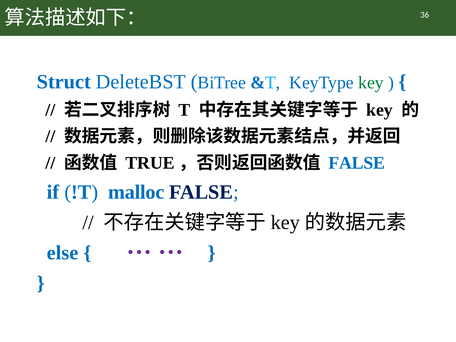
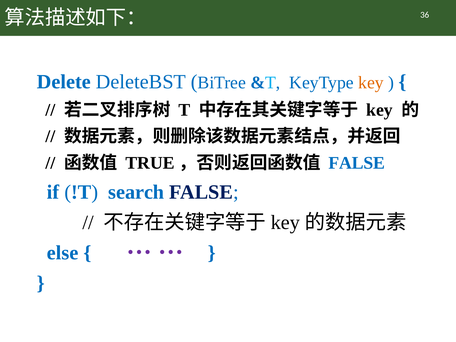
Struct: Struct -> Delete (64, 82)
key colour: green -> orange (371, 83)
malloc: malloc -> search (136, 192)
